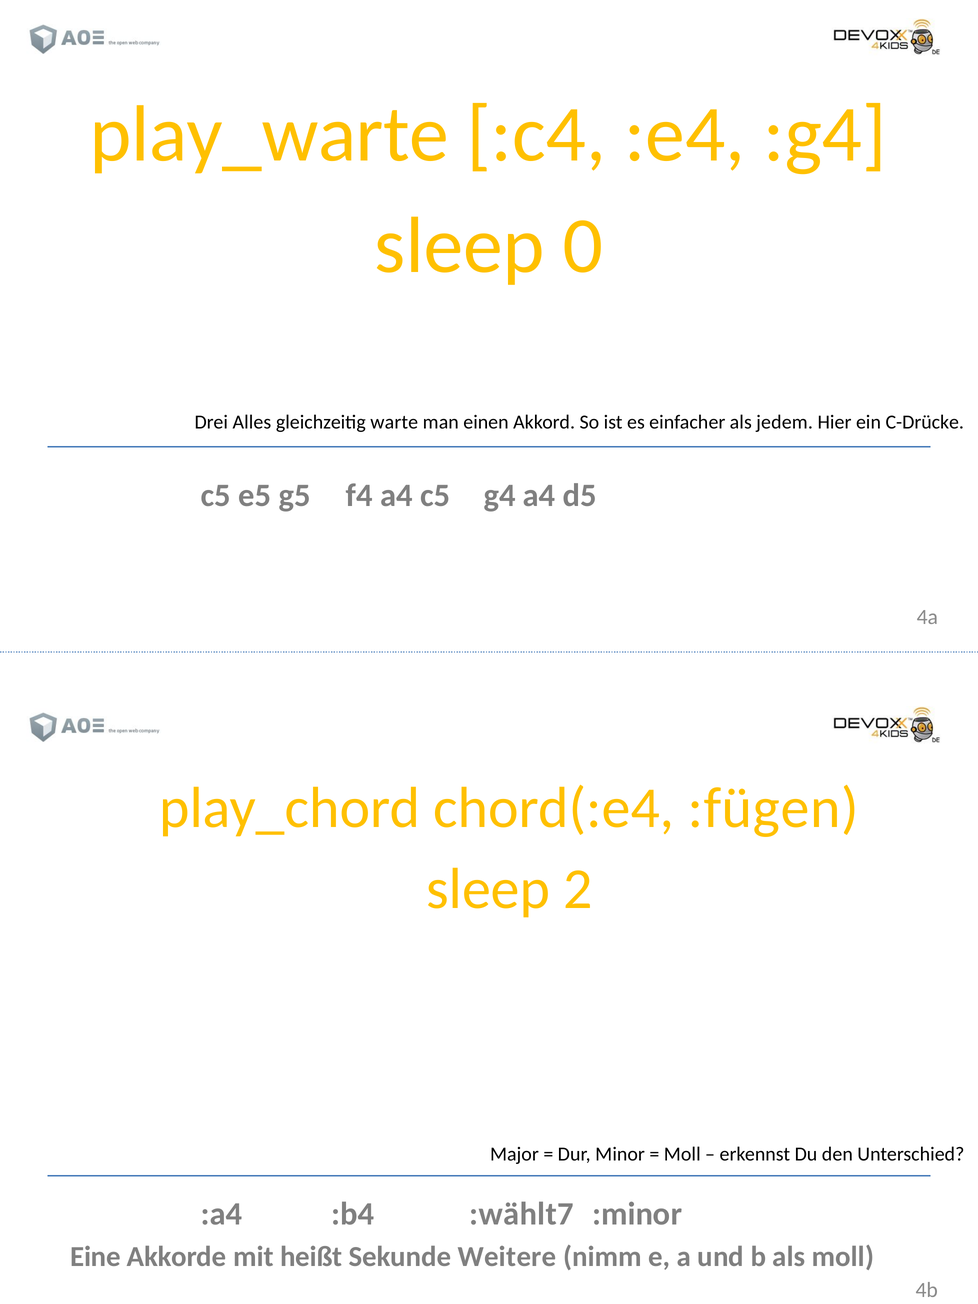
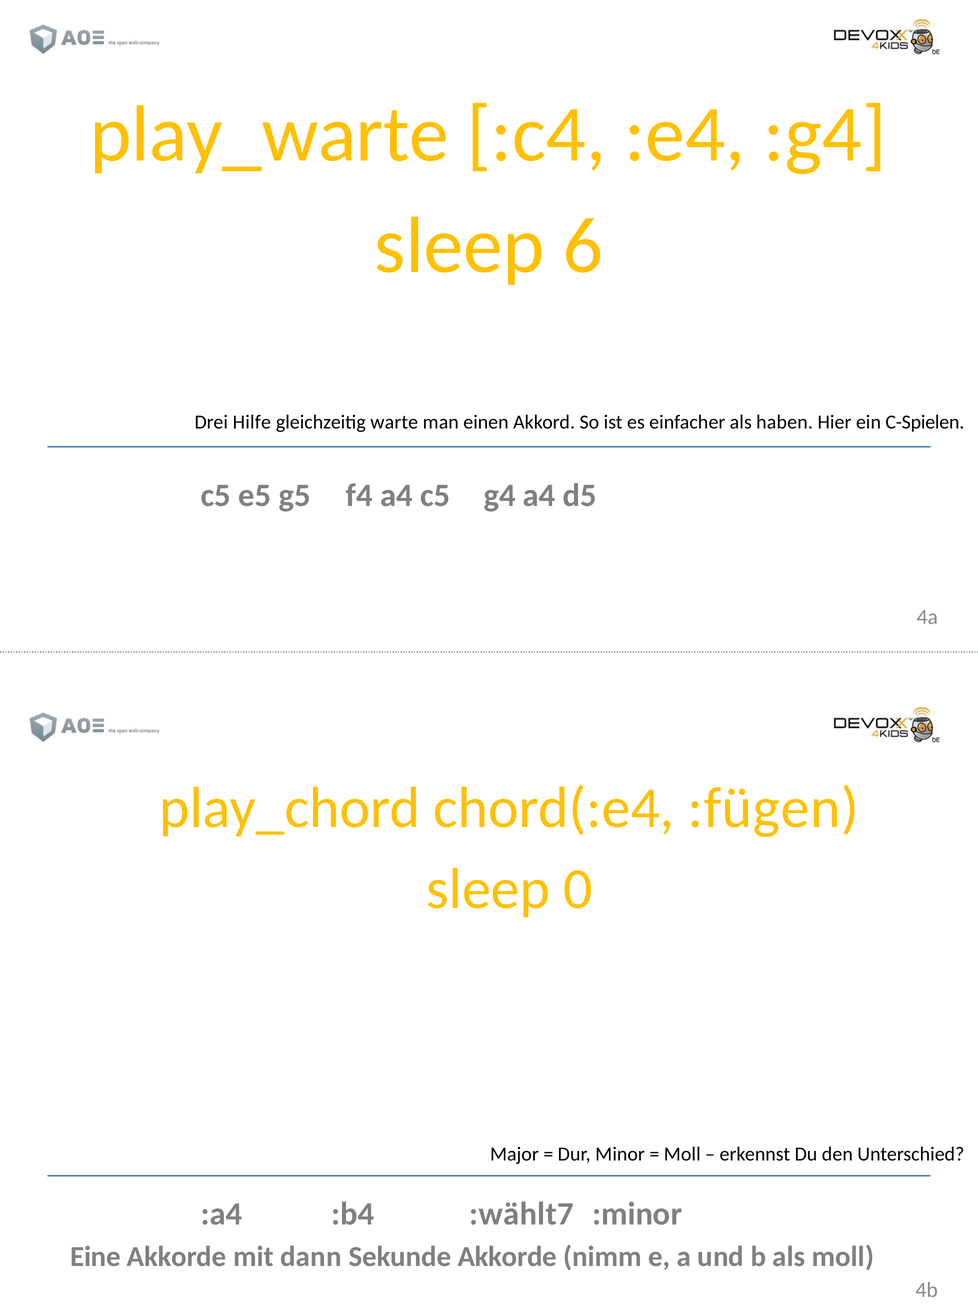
0: 0 -> 6 (583, 246)
Alles: Alles -> Hilfe (252, 422)
jedem: jedem -> haben (785, 422)
C-Drücke: C-Drücke -> C-Spielen (925, 422)
2: 2 -> 0 (578, 889)
heißt: heißt -> dann (311, 1257)
Sekunde Weitere: Weitere -> Akkorde (507, 1257)
